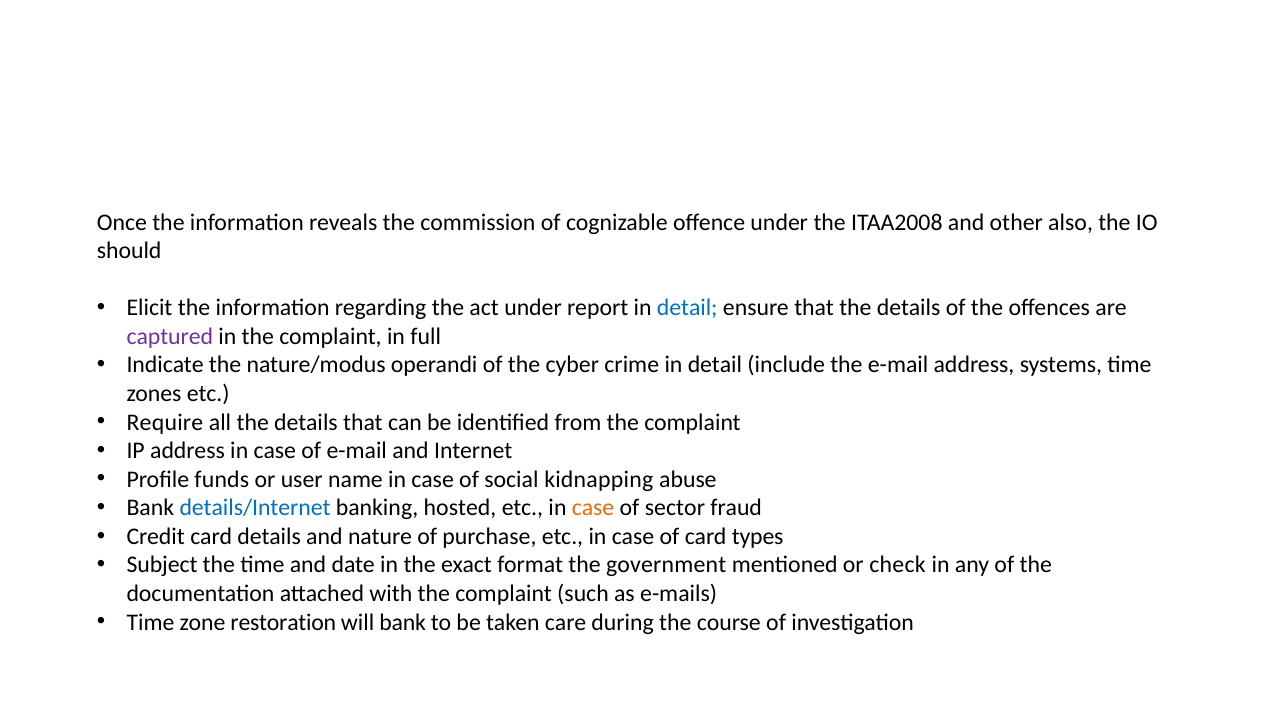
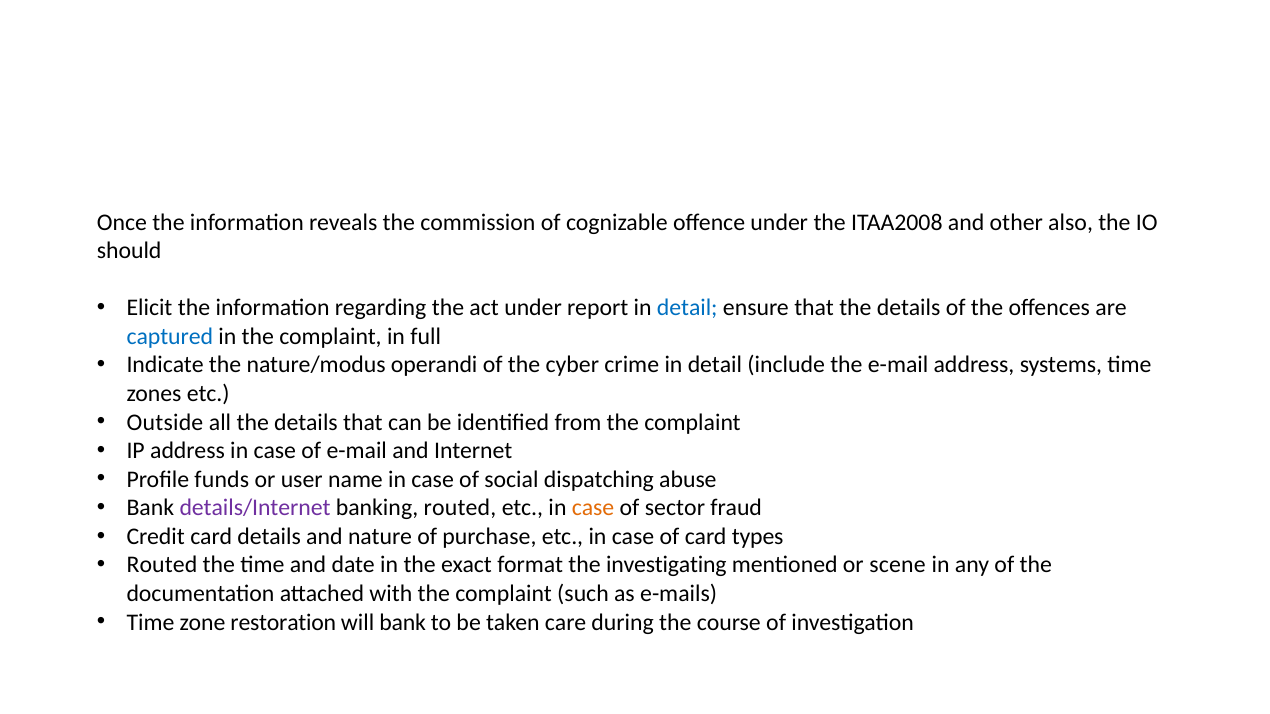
captured colour: purple -> blue (170, 337)
Require: Require -> Outside (165, 422)
kidnapping: kidnapping -> dispatching (599, 480)
details/Internet colour: blue -> purple (255, 508)
banking hosted: hosted -> routed (460, 508)
Subject: Subject -> Routed (162, 565)
government: government -> investigating (666, 565)
check: check -> scene (898, 565)
